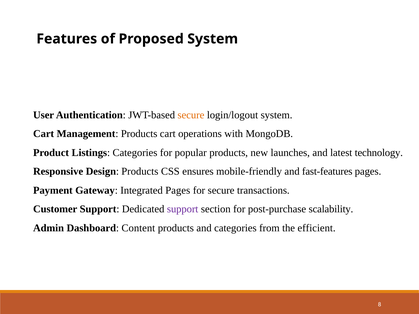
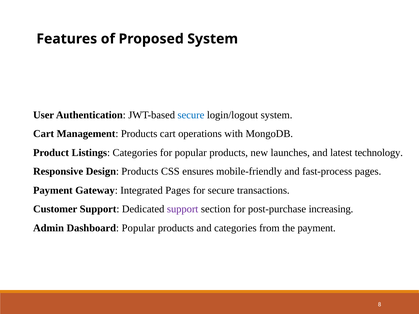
secure colour: orange -> blue (191, 115)
fast-features: fast-features -> fast-process (327, 172)
scalability: scalability -> increasing (331, 209)
Dashboard Content: Content -> Popular (138, 228)
the efficient: efficient -> payment (317, 228)
